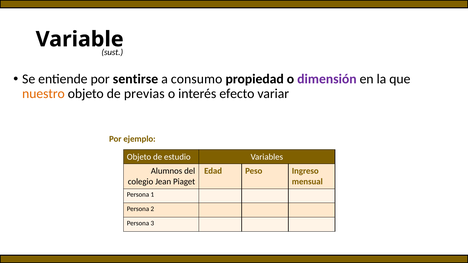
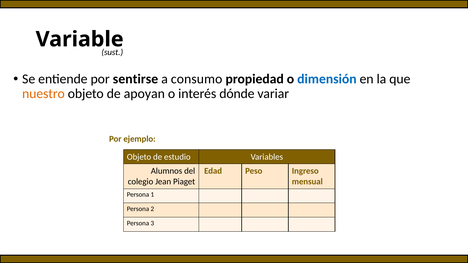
dimensión colour: purple -> blue (327, 79)
previas: previas -> apoyan (144, 94)
efecto: efecto -> dónde (237, 94)
